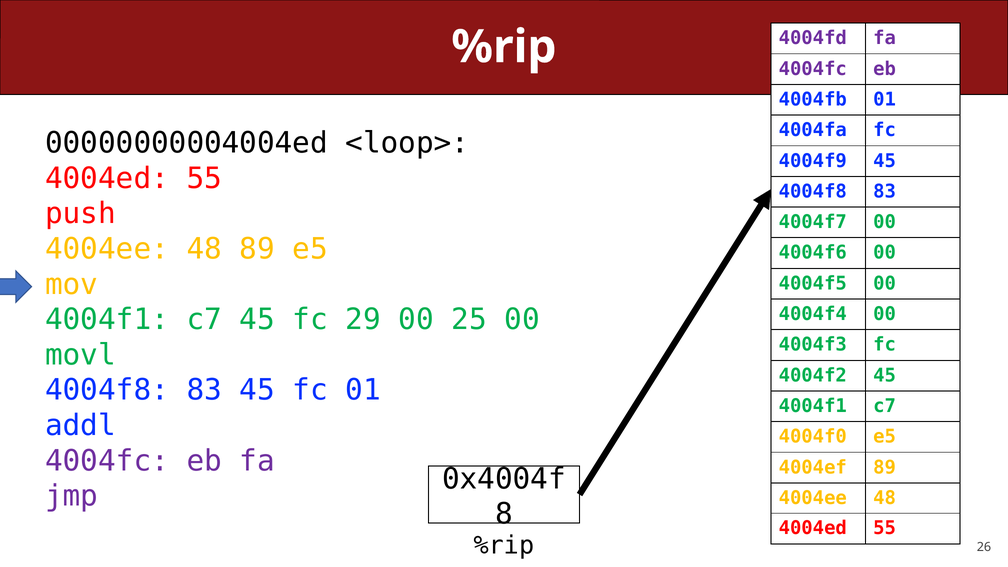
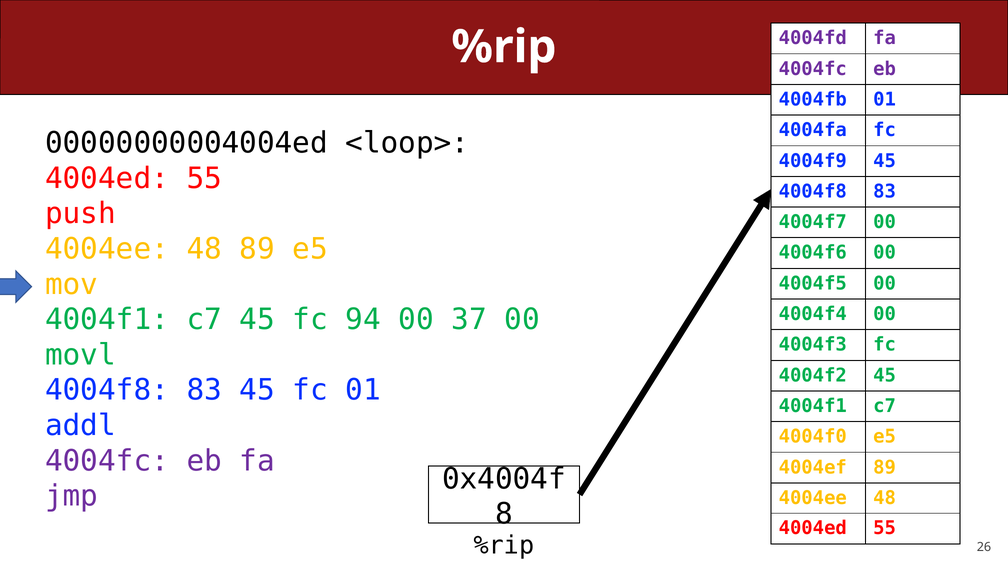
29: 29 -> 94 (363, 320)
25: 25 -> 37 (469, 320)
